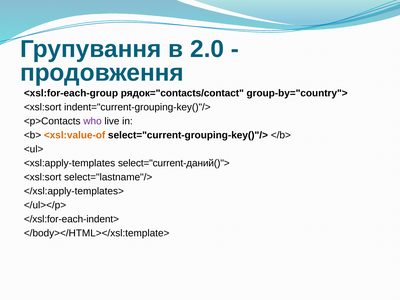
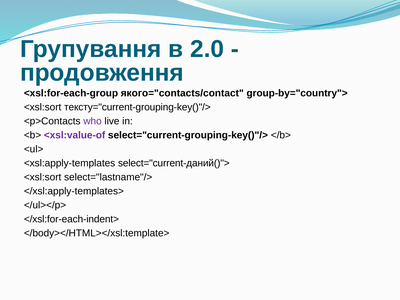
рядок="contacts/contact: рядок="contacts/contact -> якого="contacts/contact (182, 93)
indent="current-grouping-key()"/>: indent="current-grouping-key()"/> -> тексту="current-grouping-key()"/> (137, 107)
<xsl:value-of colour: orange -> purple (75, 135)
